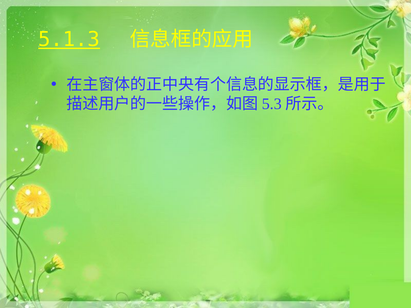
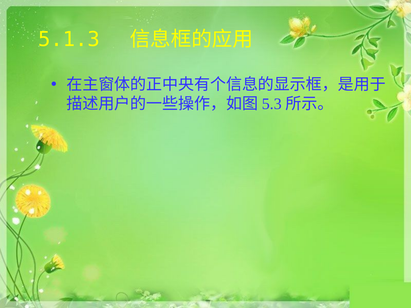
5.1.3 underline: present -> none (69, 39)
